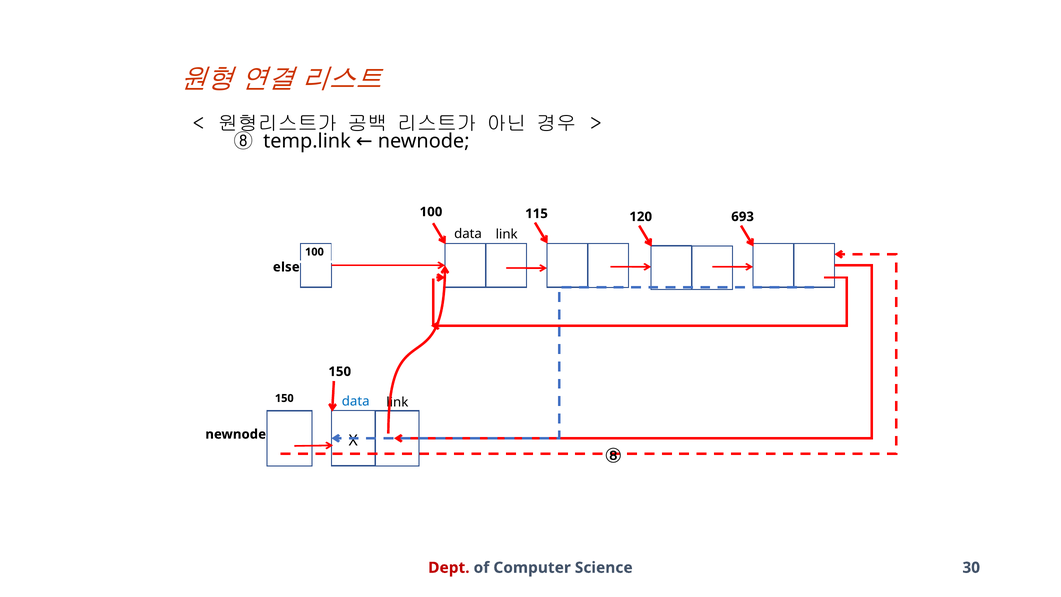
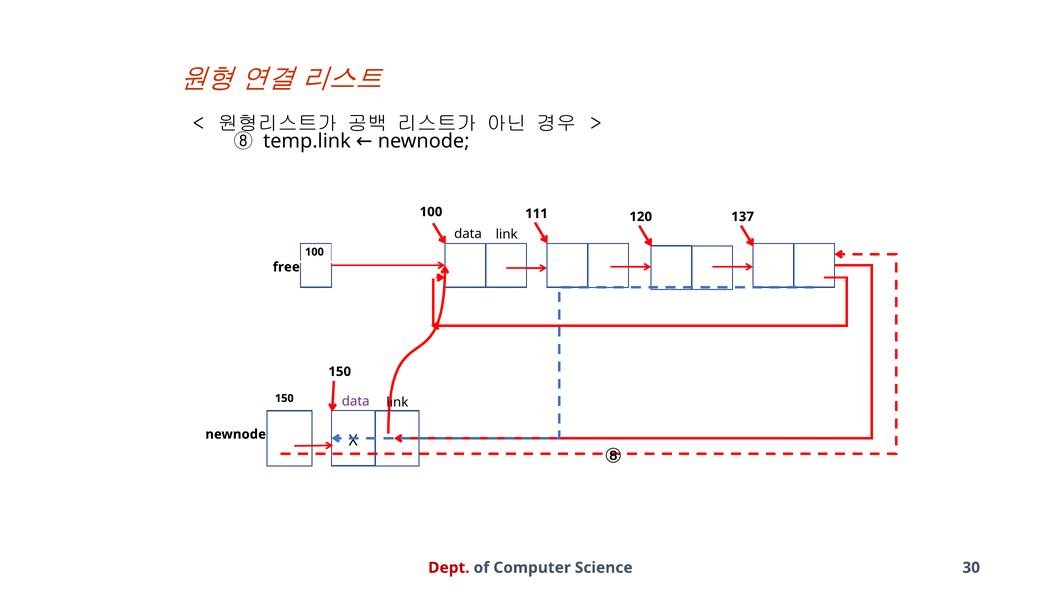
115: 115 -> 111 (537, 214)
693: 693 -> 137 (743, 217)
else: else -> free (286, 267)
data colour: blue -> purple (356, 401)
